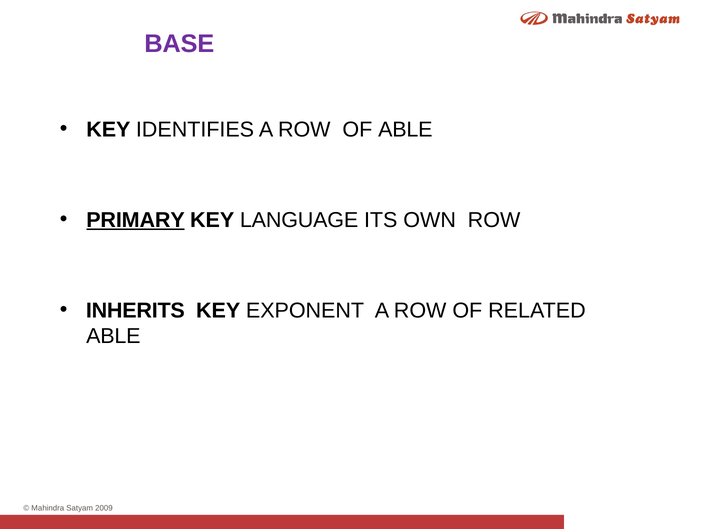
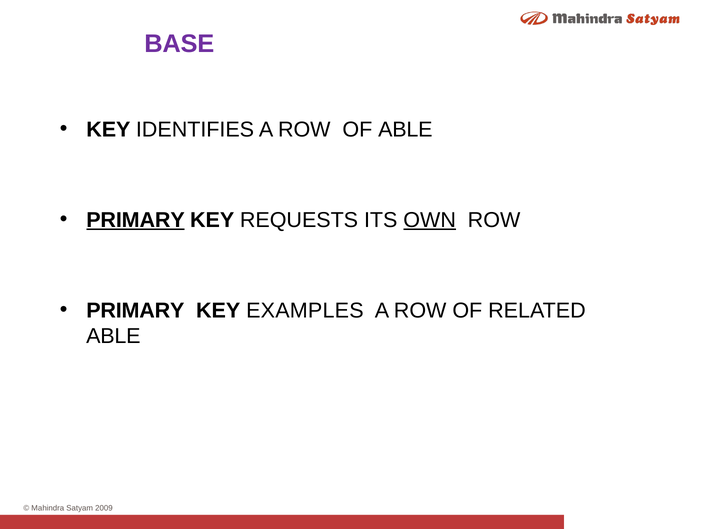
LANGUAGE: LANGUAGE -> REQUESTS (299, 220)
OWN underline: none -> present (430, 220)
INHERITS: INHERITS -> PRIMARY (135, 310)
EXPONENT: EXPONENT -> EXAMPLES (305, 310)
